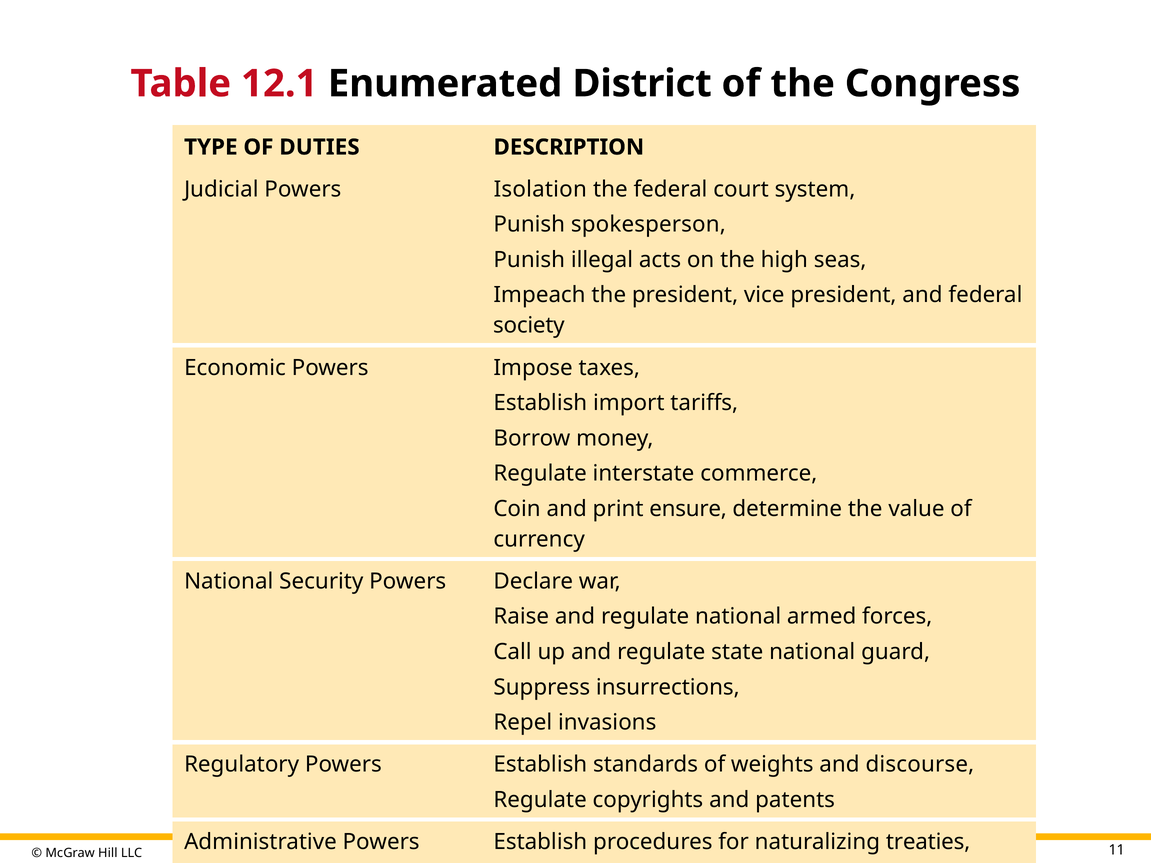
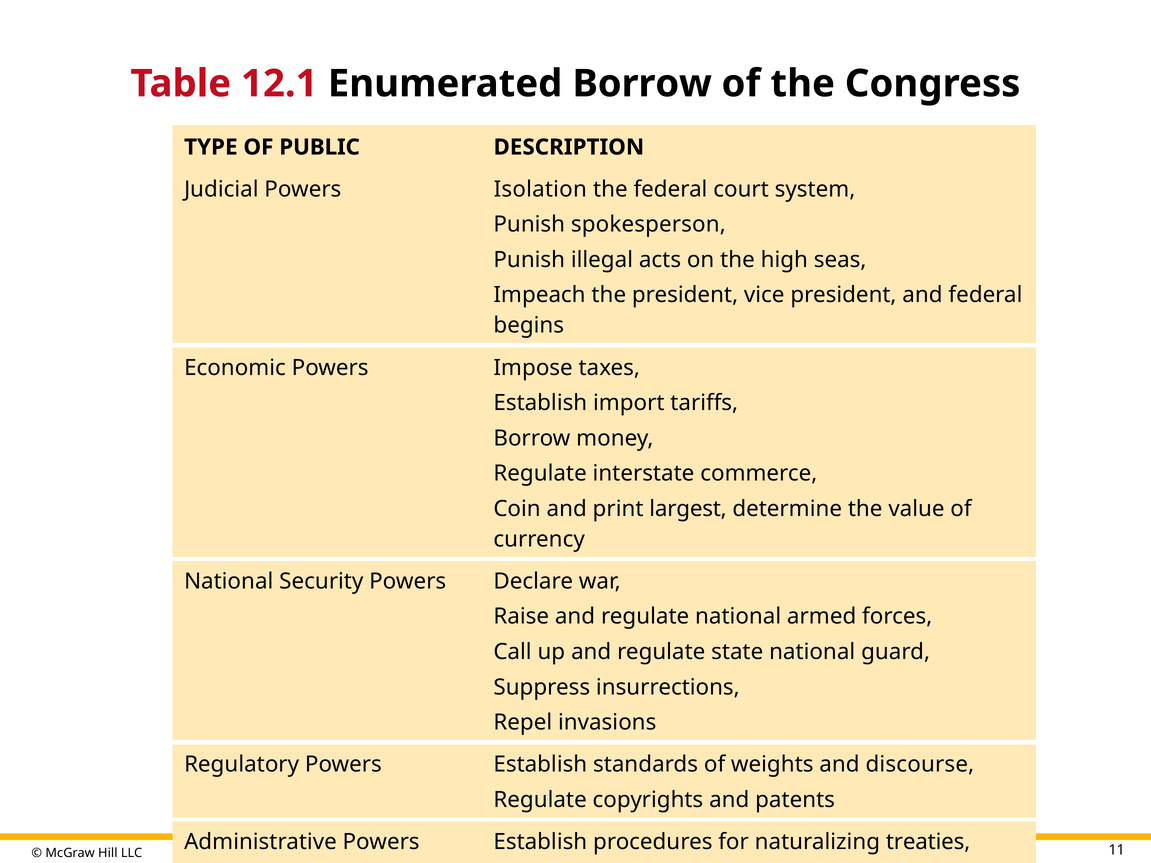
Enumerated District: District -> Borrow (642, 84)
DUTIES: DUTIES -> PUBLIC (320, 147)
society: society -> begins (529, 326)
ensure: ensure -> largest (688, 509)
